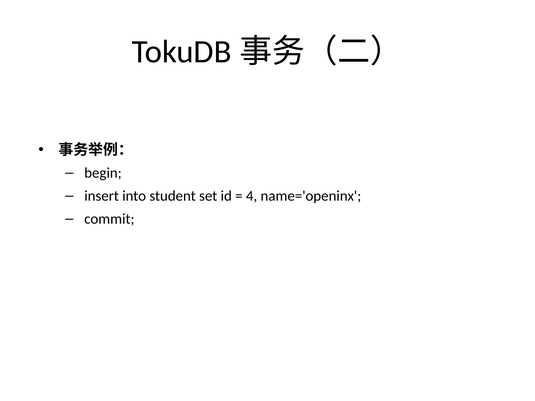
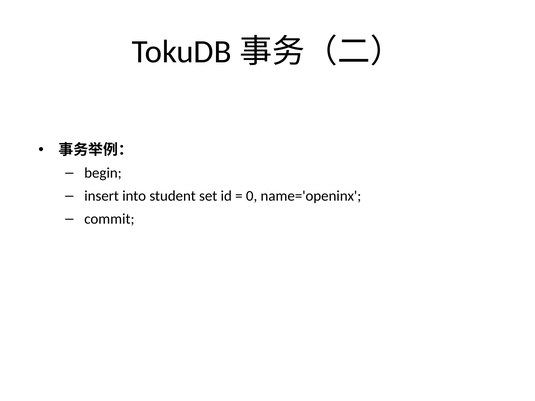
4: 4 -> 0 (252, 196)
